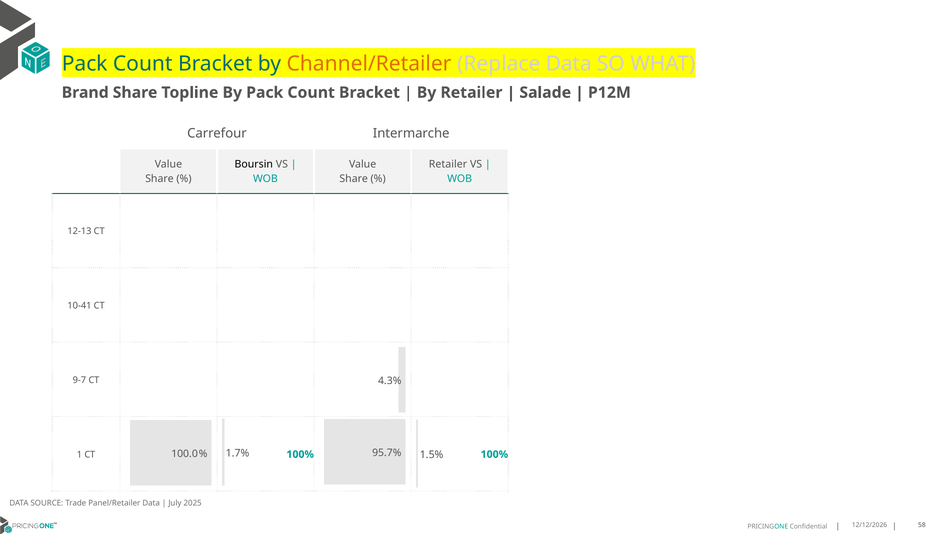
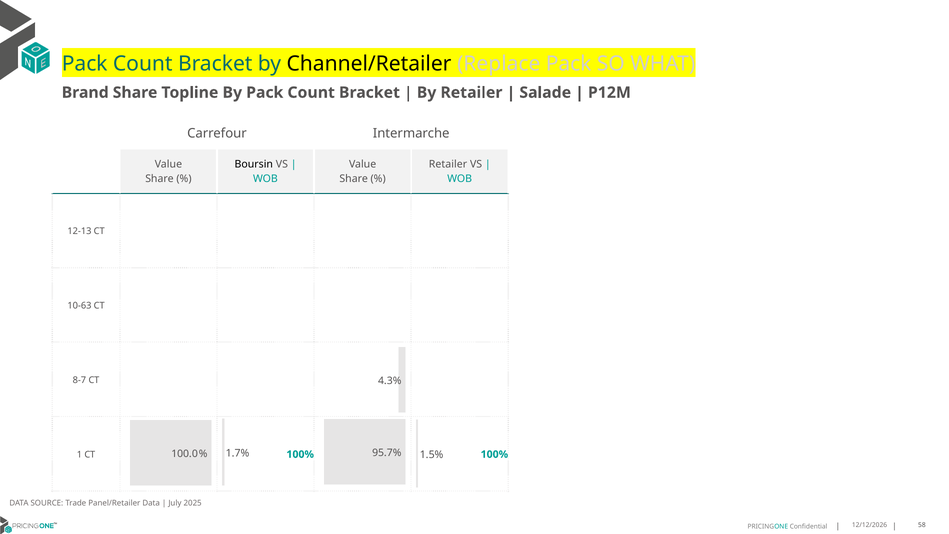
Channel/Retailer colour: orange -> black (369, 64)
Replace Data: Data -> Pack (569, 64)
10-41: 10-41 -> 10-63 (79, 306)
9-7: 9-7 -> 8-7 (79, 380)
